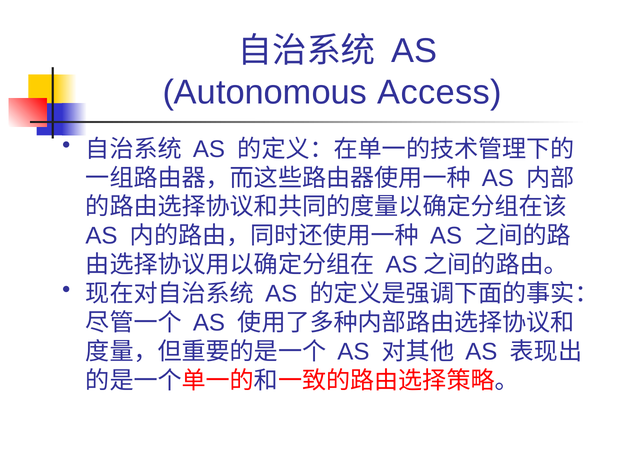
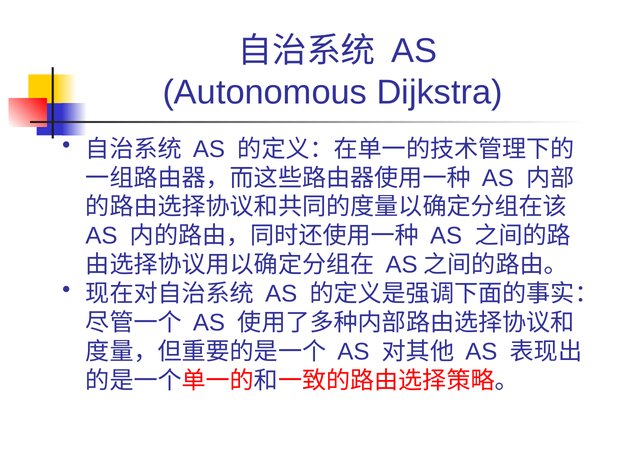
Access: Access -> Dijkstra (440, 92)
